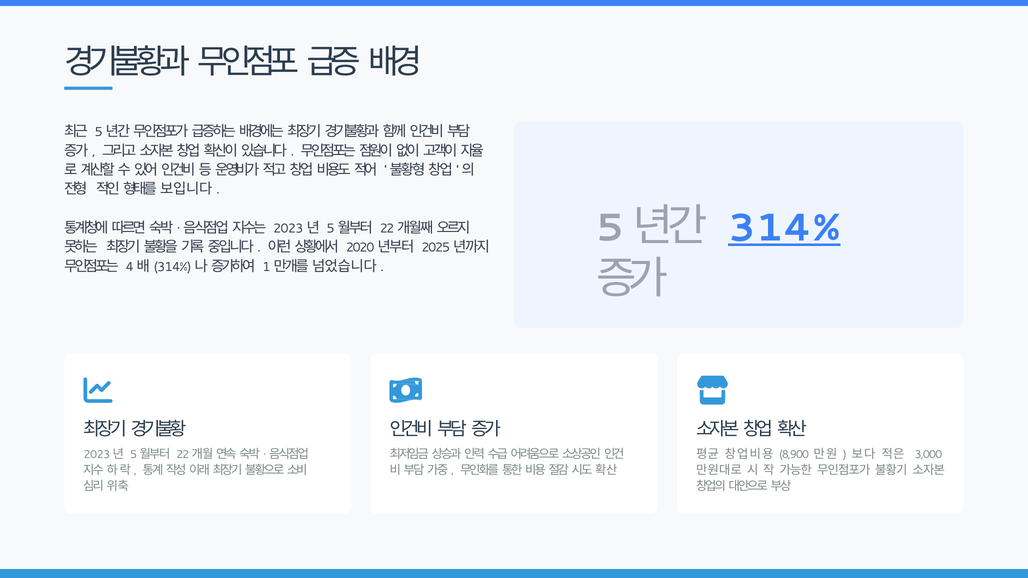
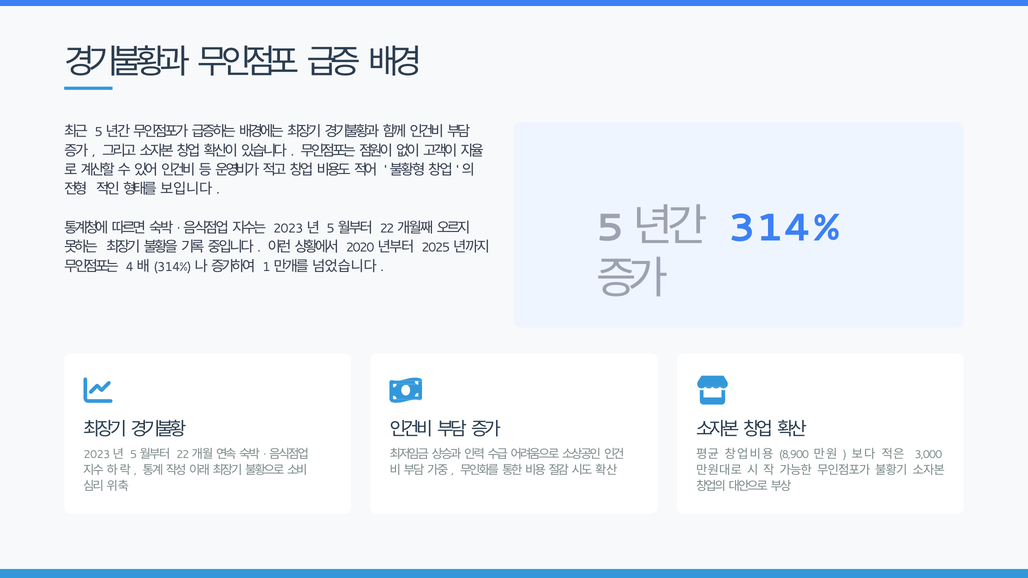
314% underline: present -> none (784, 228)
